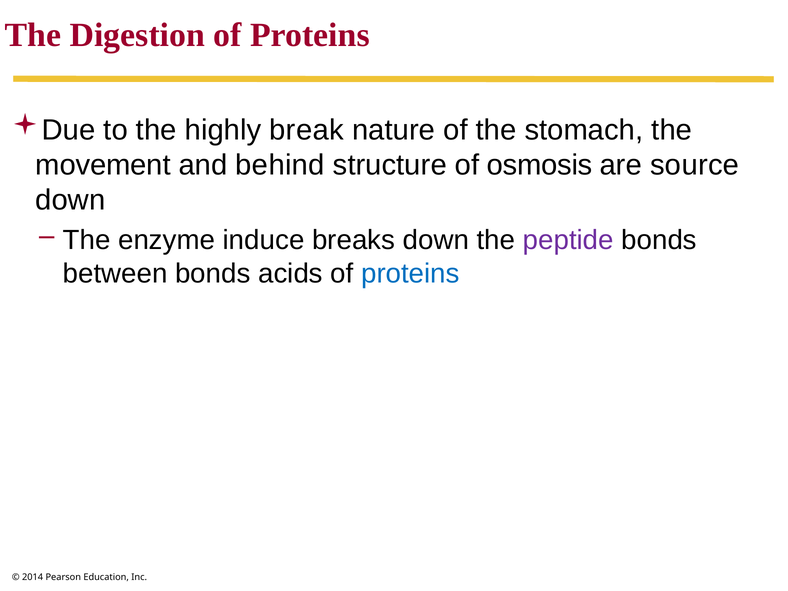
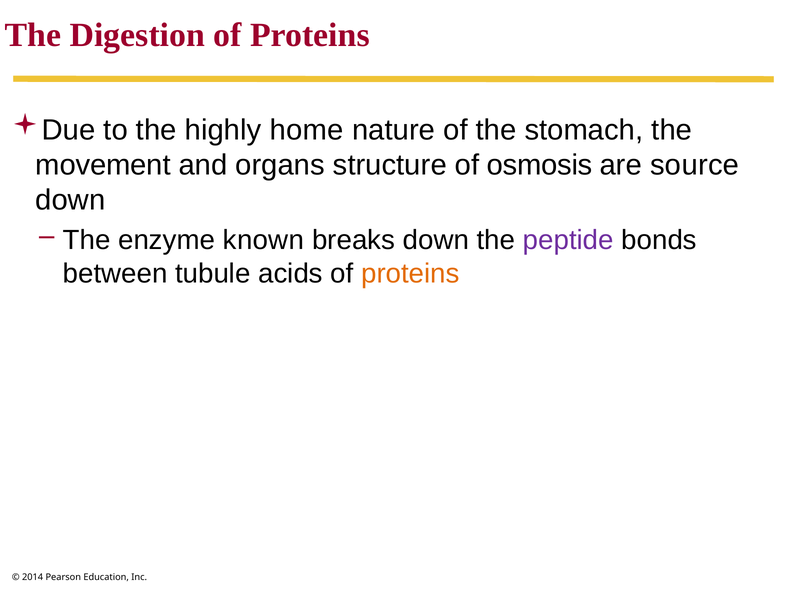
break: break -> home (307, 130)
behind: behind -> organs (280, 165)
induce: induce -> known (263, 240)
between bonds: bonds -> tubule (213, 274)
proteins colour: blue -> orange (411, 274)
